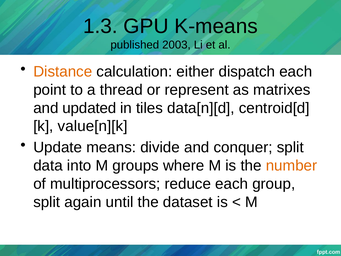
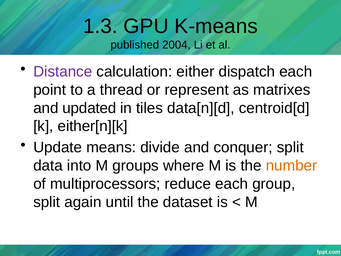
2003: 2003 -> 2004 (176, 45)
Distance colour: orange -> purple (63, 72)
value[n][k: value[n][k -> either[n][k (93, 126)
